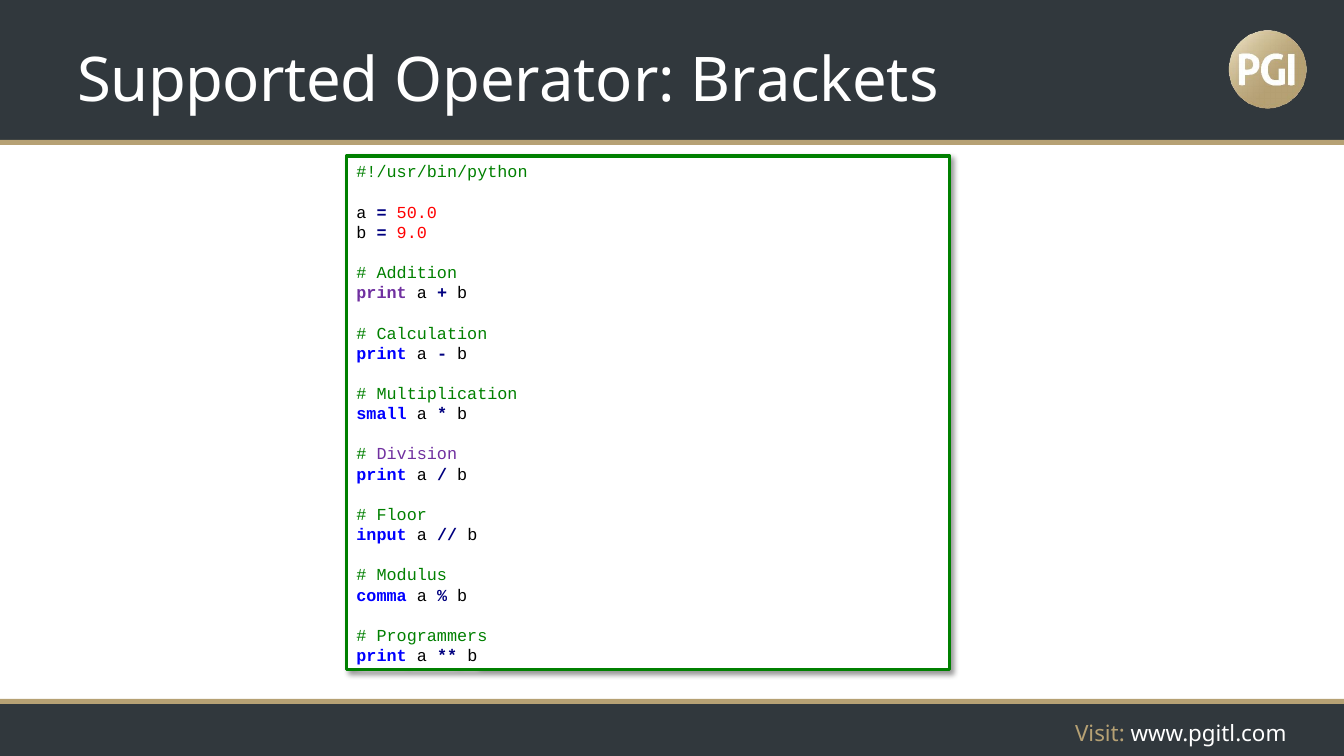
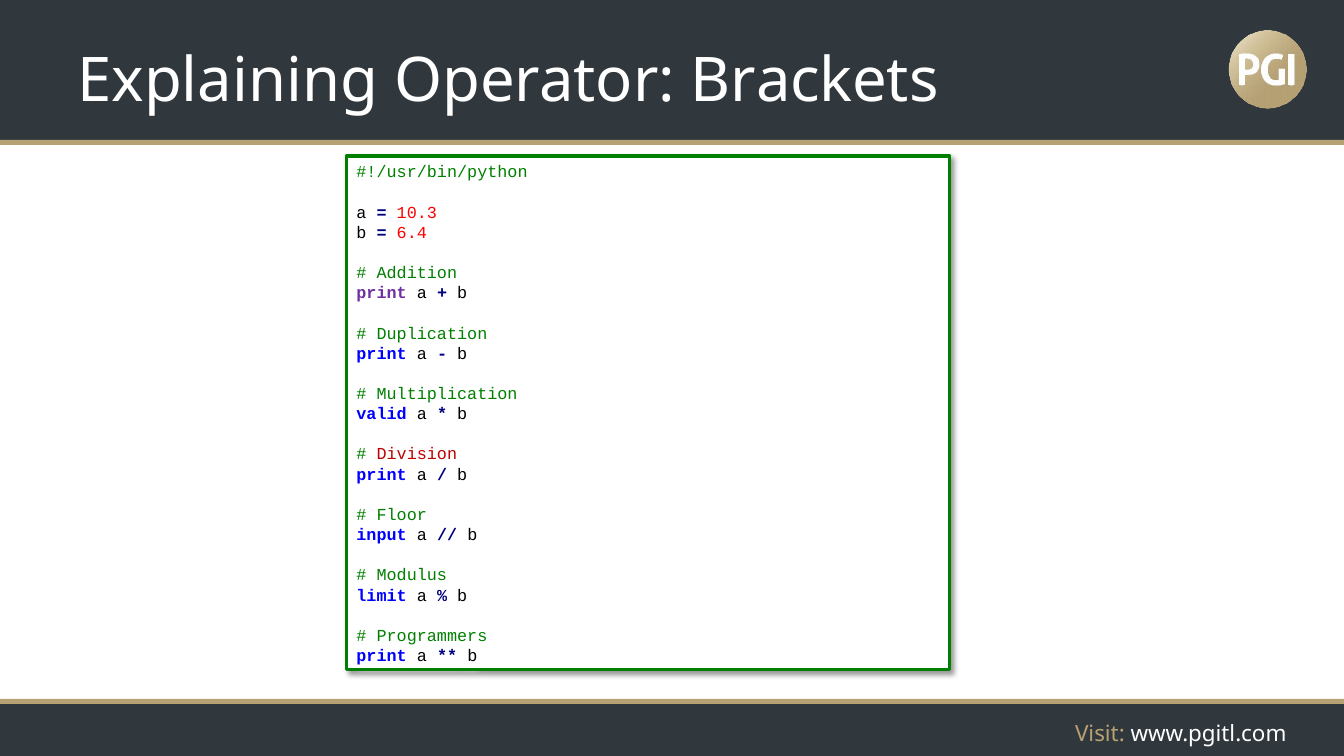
Supported: Supported -> Explaining (228, 81)
50.0: 50.0 -> 10.3 (417, 213)
9.0: 9.0 -> 6.4 (412, 233)
Calculation: Calculation -> Duplication (432, 333)
small: small -> valid (382, 414)
Division colour: purple -> red (417, 454)
comma: comma -> limit (382, 596)
